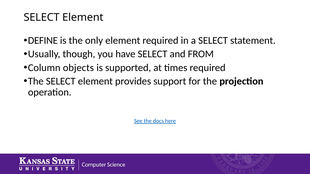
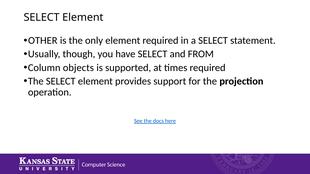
DEFINE: DEFINE -> OTHER (43, 41)
